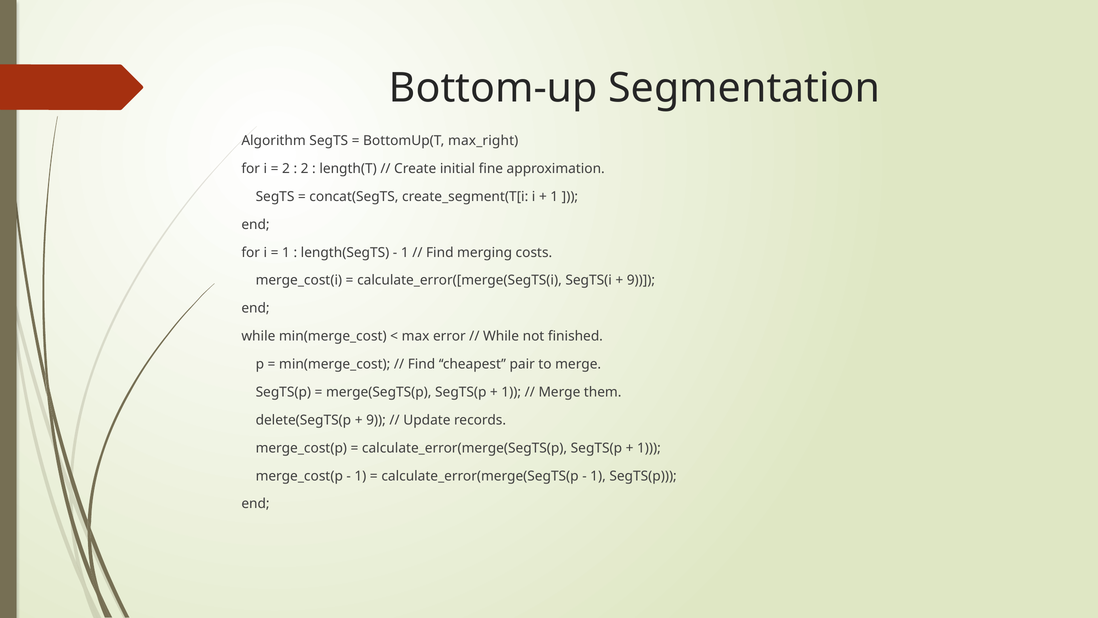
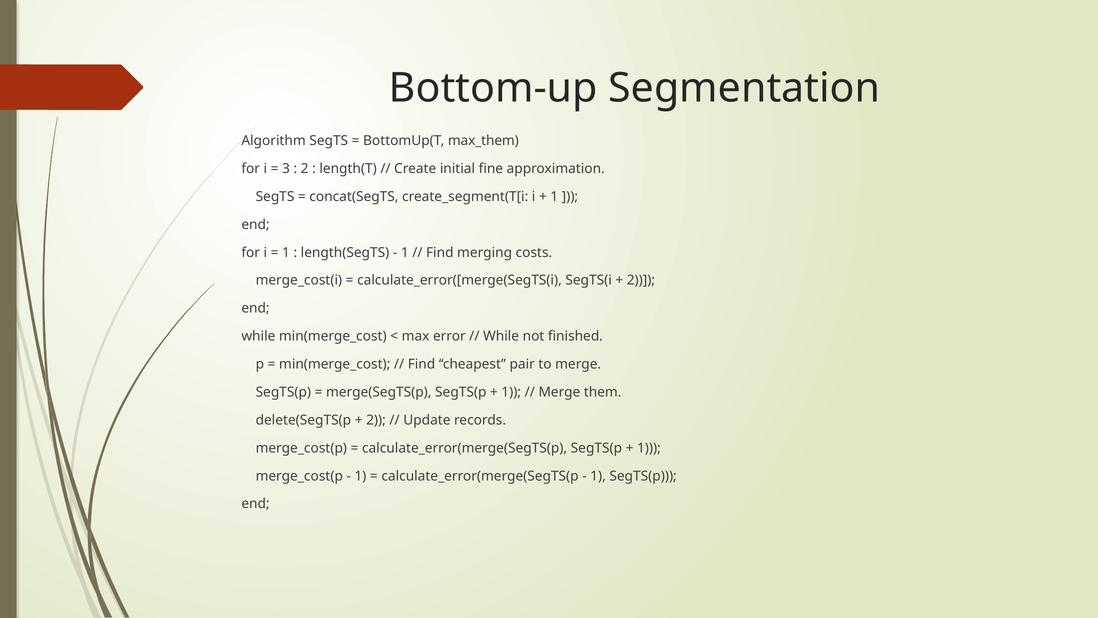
max_right: max_right -> max_them (483, 141)
2: 2 -> 3 (286, 169)
9: 9 -> 2 (641, 280)
9: 9 -> 2 (376, 420)
